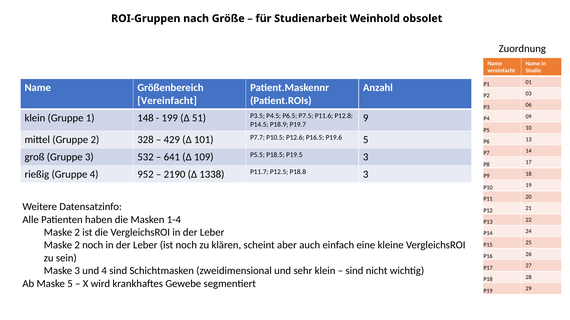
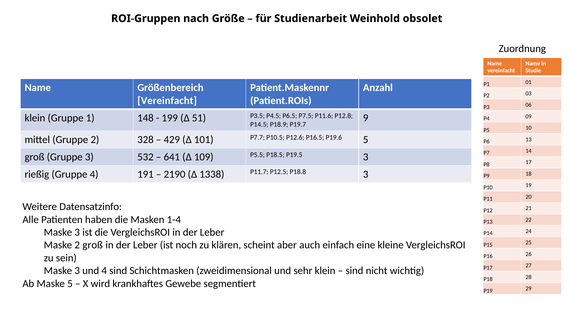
952: 952 -> 191 (145, 175)
2: 2 -> 3 (77, 233)
2 noch: noch -> groß (93, 246)
